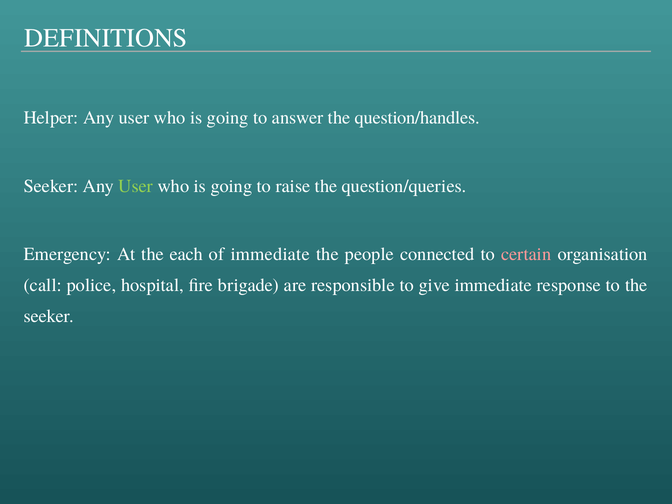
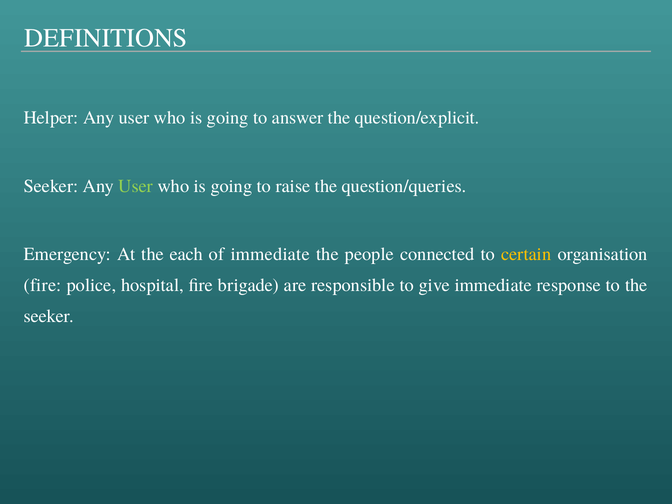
question/handles: question/handles -> question/explicit (417, 118)
certain colour: pink -> yellow (526, 254)
call: call -> fire (43, 285)
